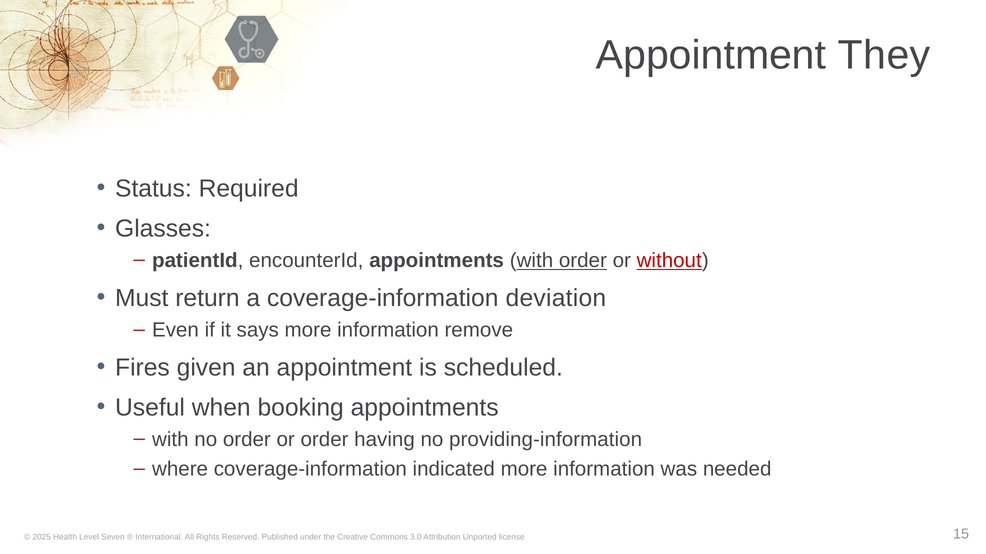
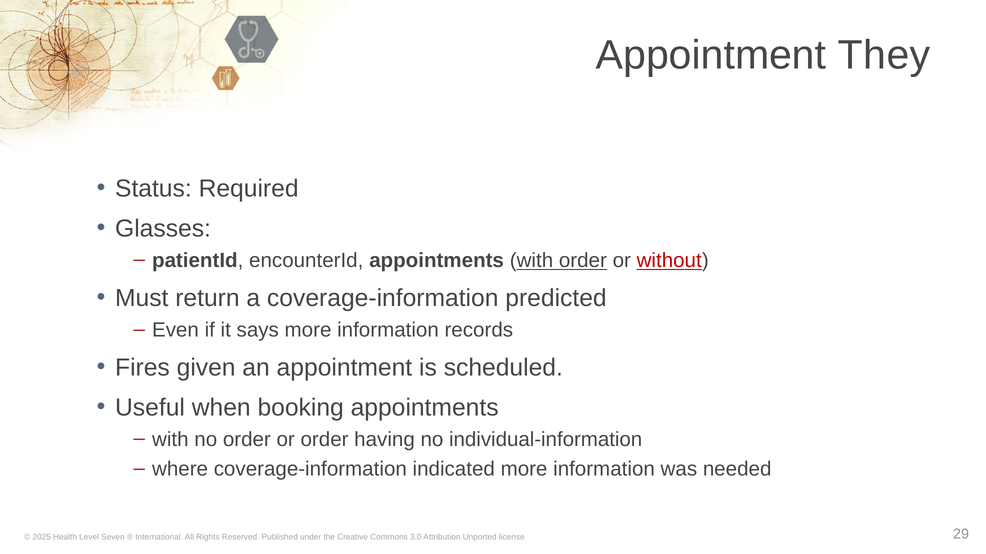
deviation: deviation -> predicted (556, 298)
remove: remove -> records (479, 330)
providing-information: providing-information -> individual-information (546, 440)
15: 15 -> 29 (961, 534)
